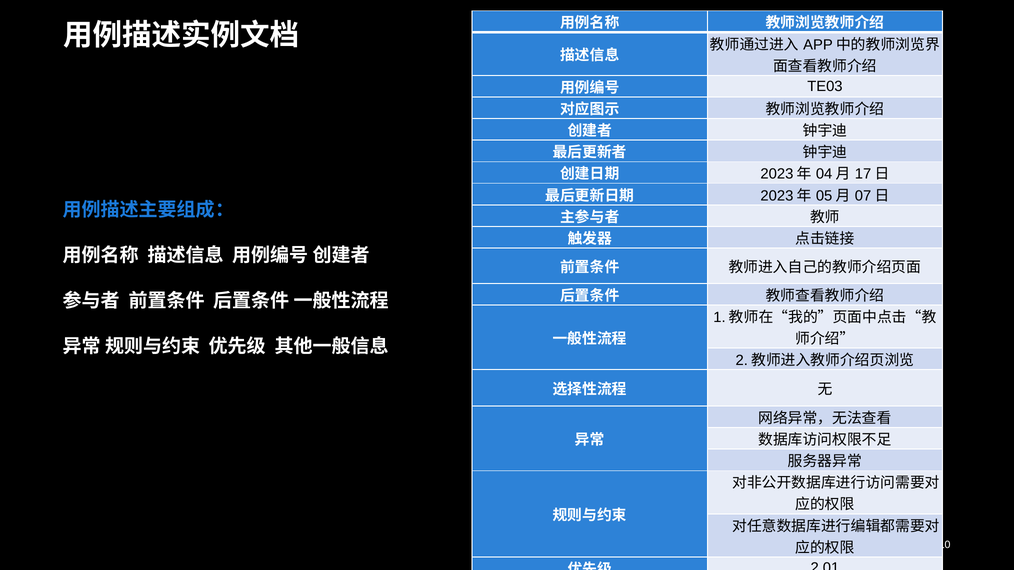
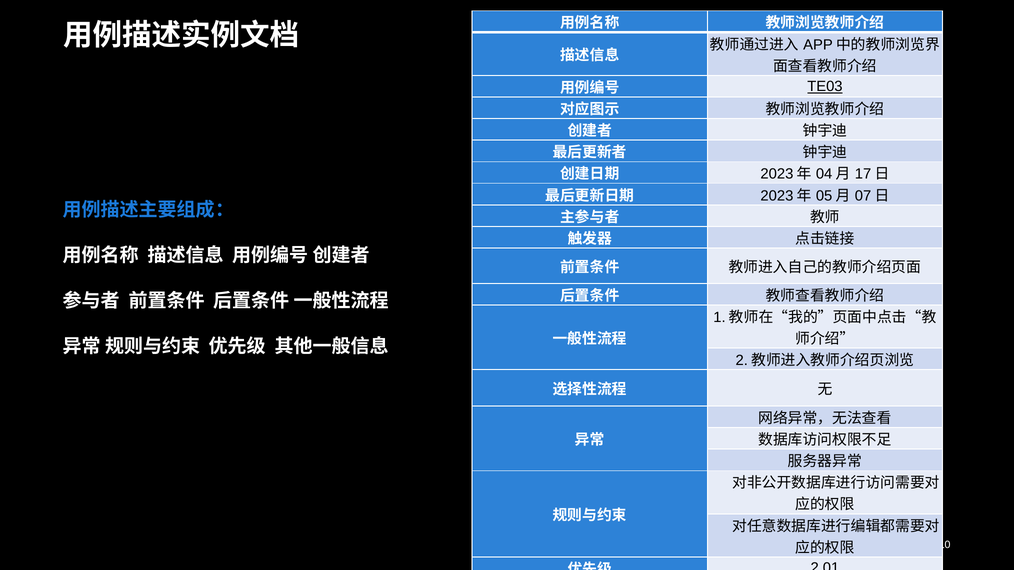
TE03 underline: none -> present (825, 87)
